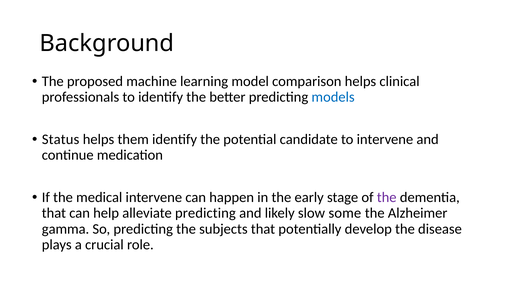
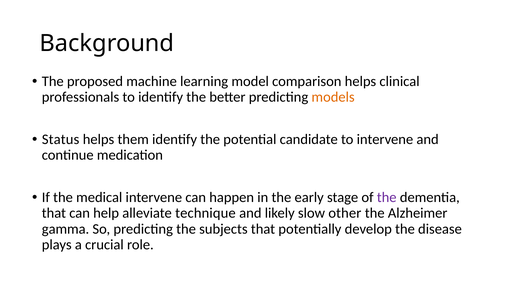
models colour: blue -> orange (333, 97)
alleviate predicting: predicting -> technique (205, 213)
some: some -> other (345, 213)
